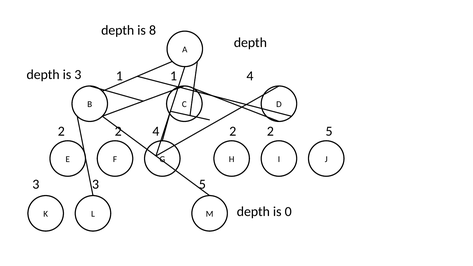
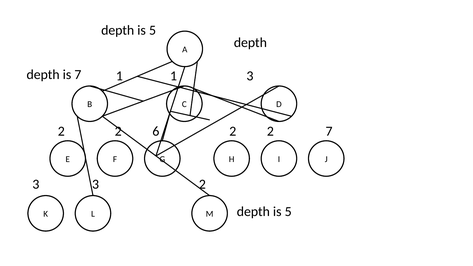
8: 8 -> 5 (153, 30)
is 3: 3 -> 7 (78, 75)
1 4: 4 -> 3 (250, 76)
2 4: 4 -> 6 (156, 131)
2 5: 5 -> 7 (329, 131)
3 5: 5 -> 2 (202, 184)
0: 0 -> 5 (288, 212)
